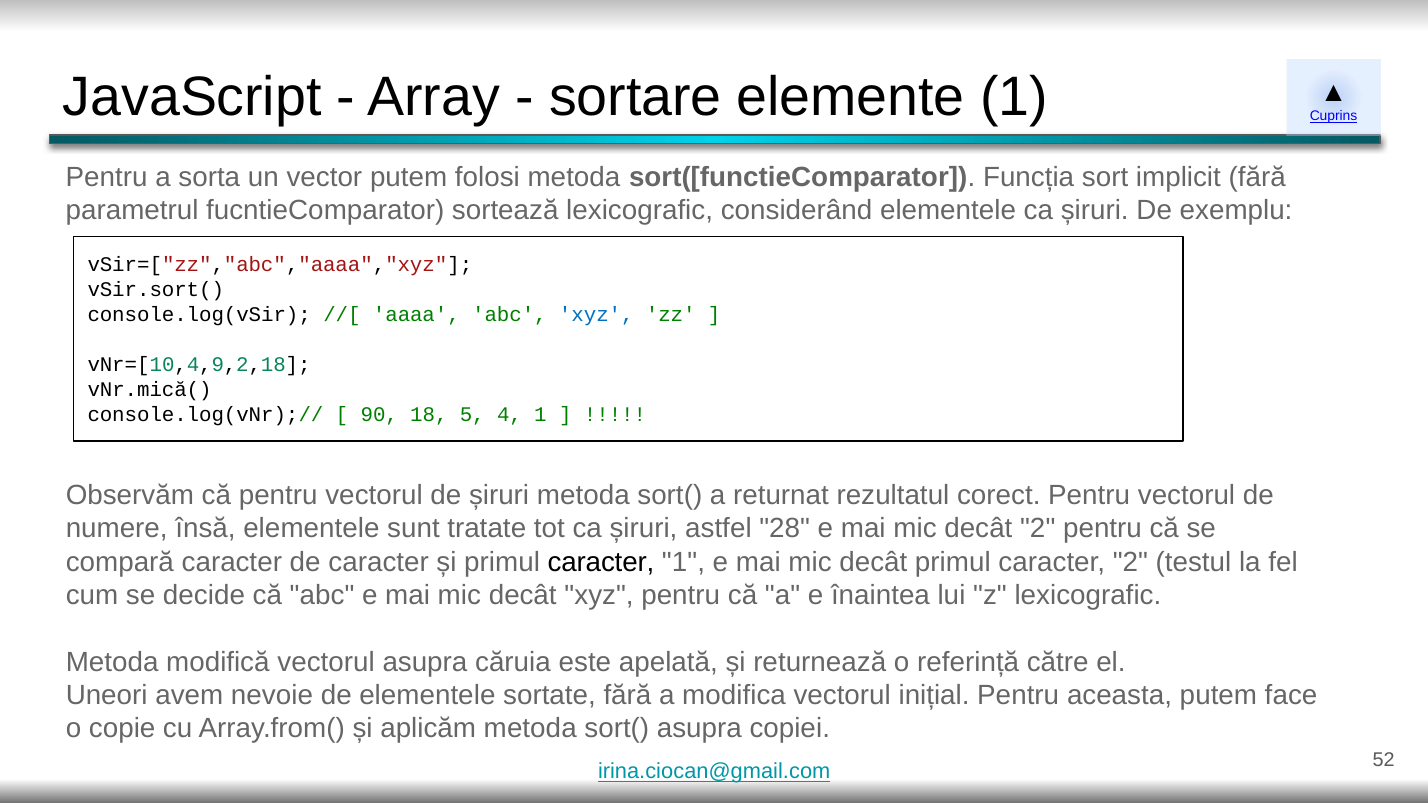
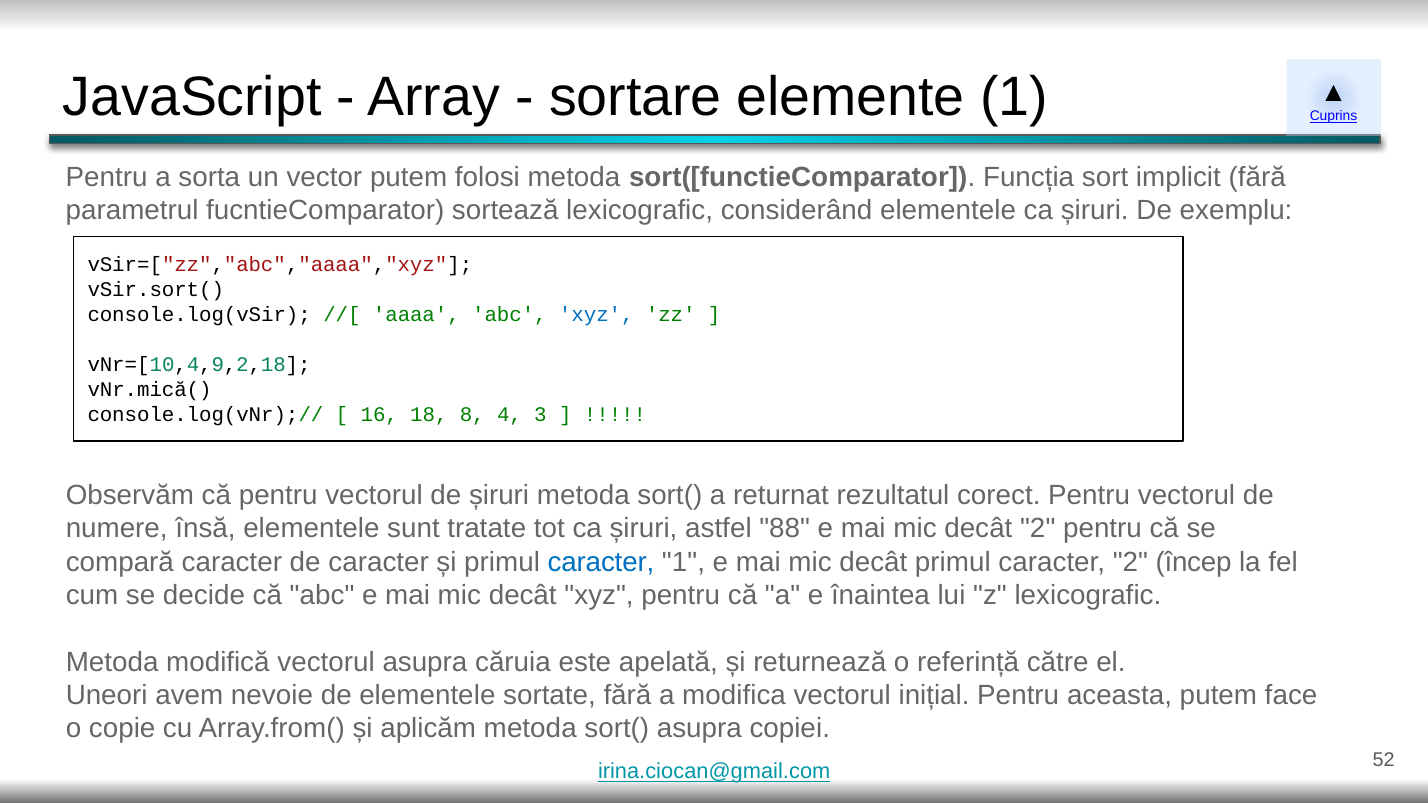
90: 90 -> 16 (379, 415)
5: 5 -> 8 (472, 415)
4 1: 1 -> 3 (540, 415)
28: 28 -> 88 (785, 529)
caracter colour: black -> blue (601, 562)
testul: testul -> încep (1194, 562)
